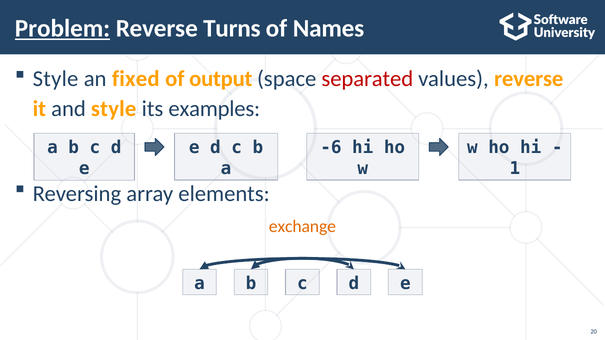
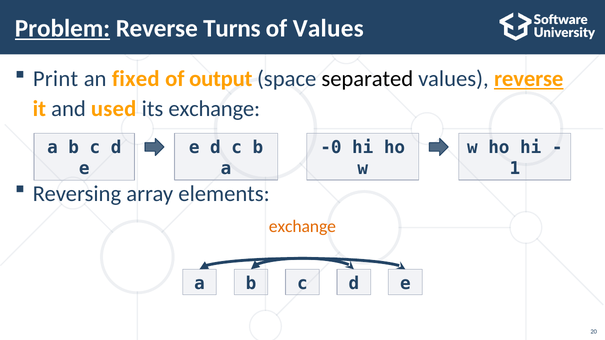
of Names: Names -> Values (328, 29)
Style: Style -> Print (56, 79)
separated colour: red -> black (367, 79)
reverse underline: none -> present (529, 79)
and style: style -> used (114, 109)
its examples: examples -> exchange (214, 109)
-6: -6 -> -0 (331, 147)
